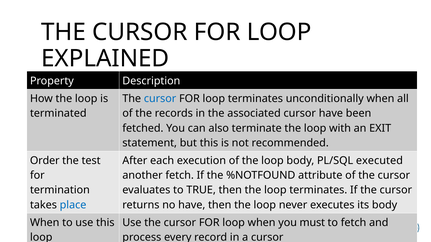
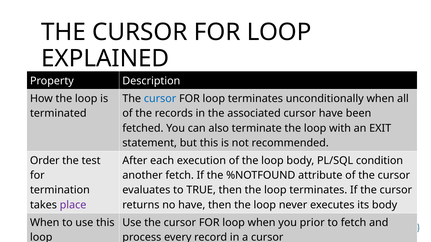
executed: executed -> condition (380, 161)
place colour: blue -> purple (73, 205)
must: must -> prior (312, 223)
